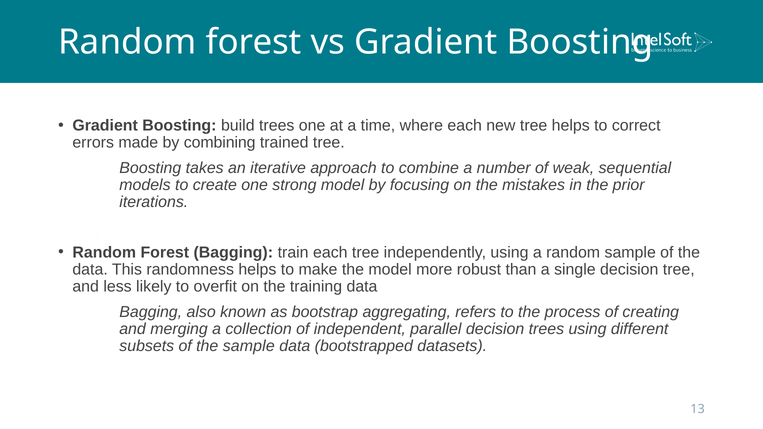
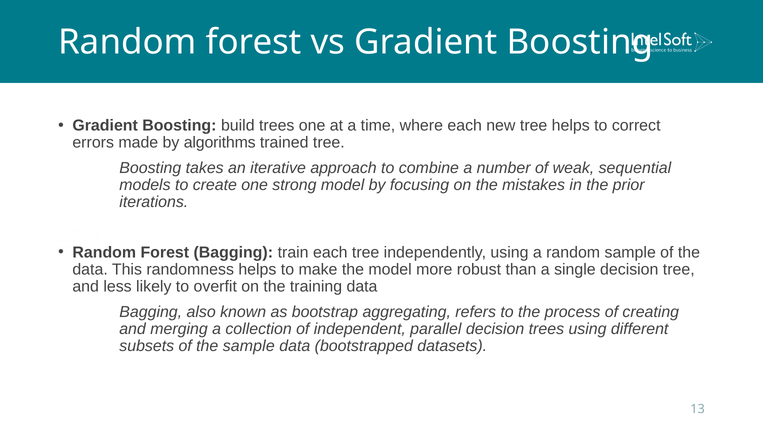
combining: combining -> algorithms (220, 143)
